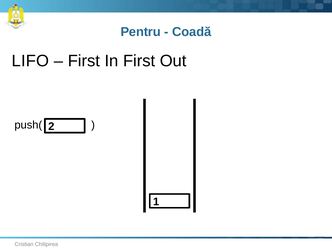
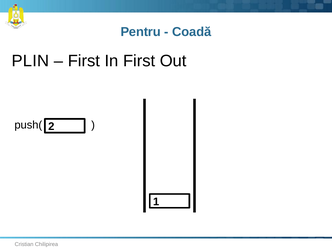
LIFO: LIFO -> PLIN (30, 61)
